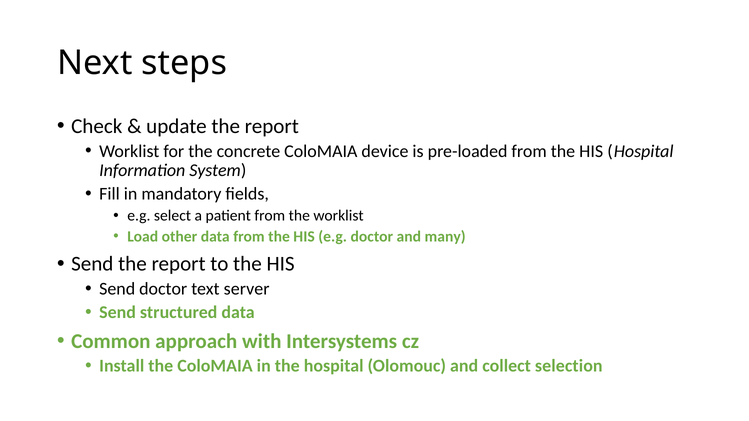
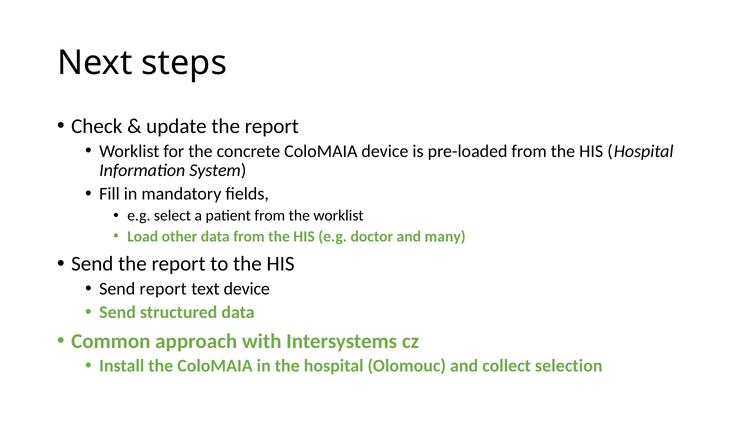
Send doctor: doctor -> report (163, 289)
text server: server -> device (247, 289)
